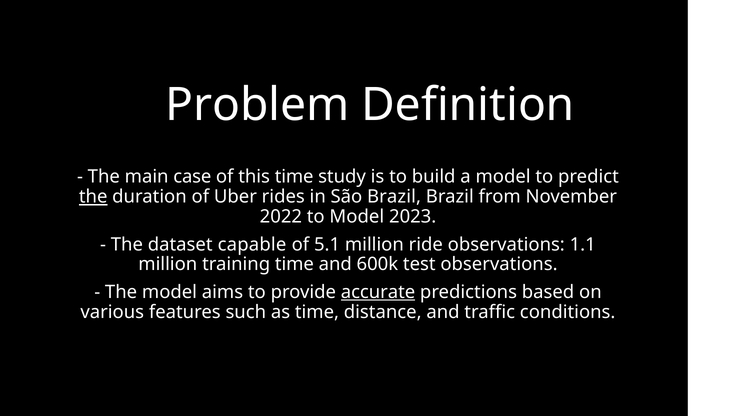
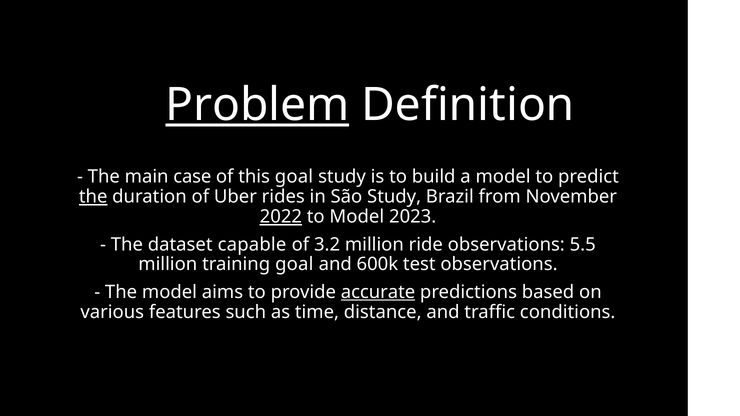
Problem underline: none -> present (257, 105)
this time: time -> goal (294, 177)
São Brazil: Brazil -> Study (394, 197)
2022 underline: none -> present (281, 217)
5.1: 5.1 -> 3.2 (327, 245)
1.1: 1.1 -> 5.5 (583, 245)
training time: time -> goal (294, 265)
